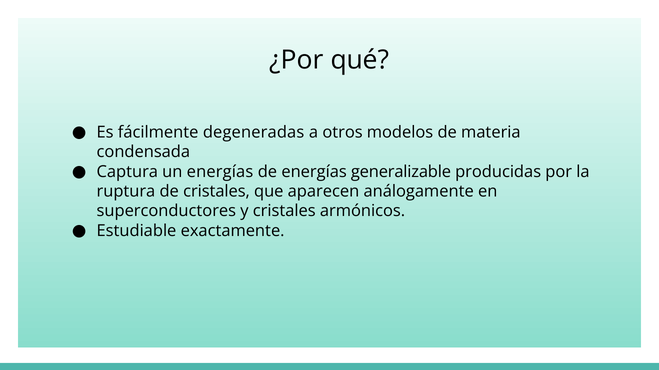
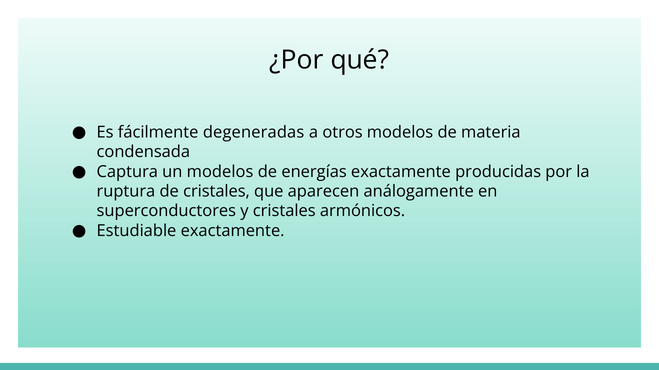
un energías: energías -> modelos (220, 172)
energías generalizable: generalizable -> exactamente (401, 172)
